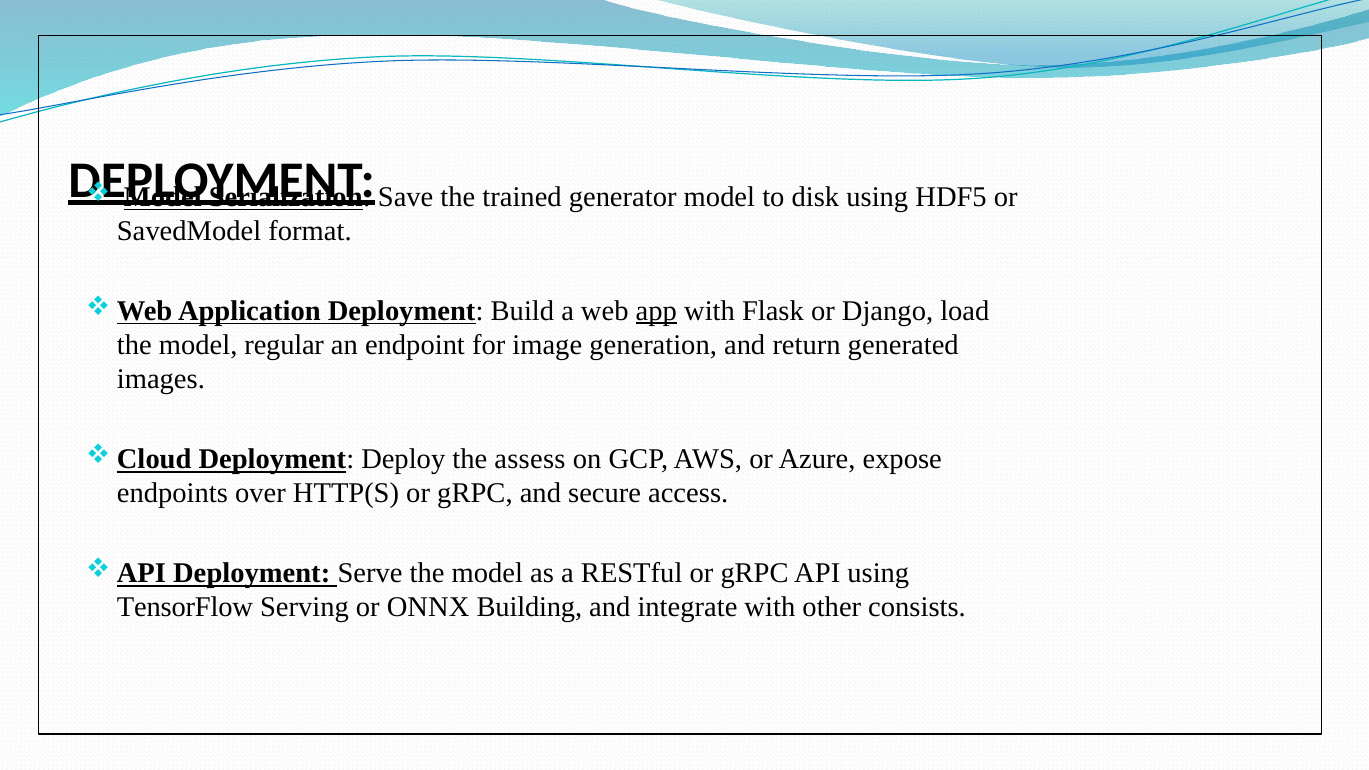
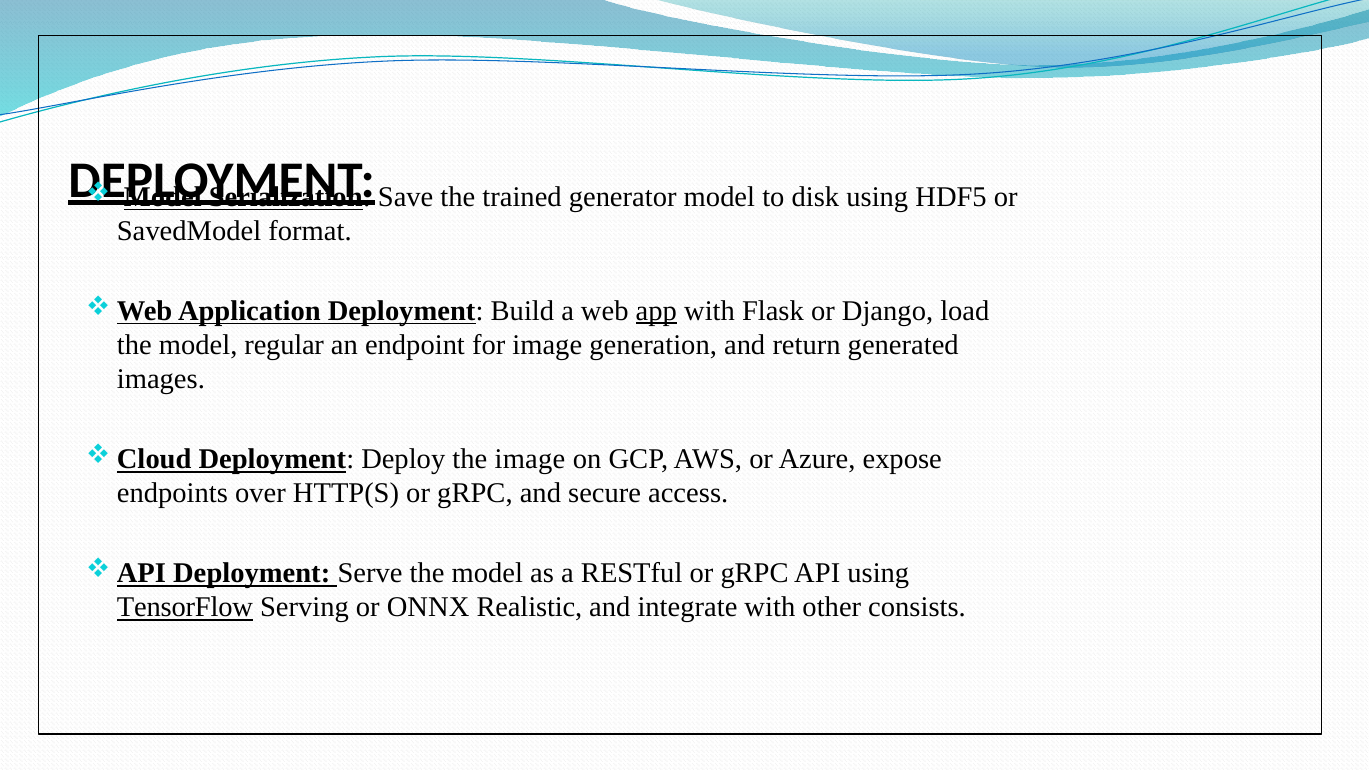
the assess: assess -> image (530, 459)
TensorFlow underline: none -> present (185, 608)
Building: Building -> Realistic (529, 608)
